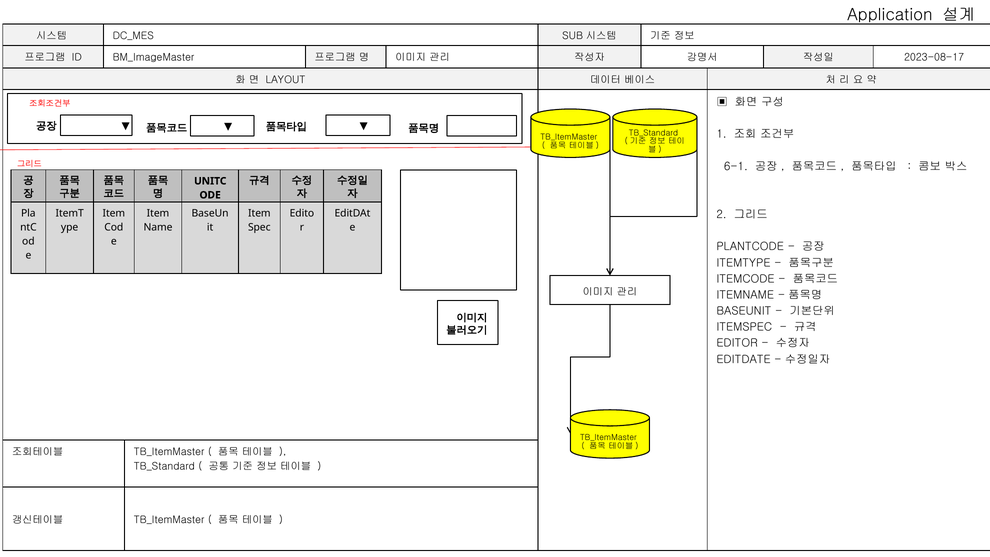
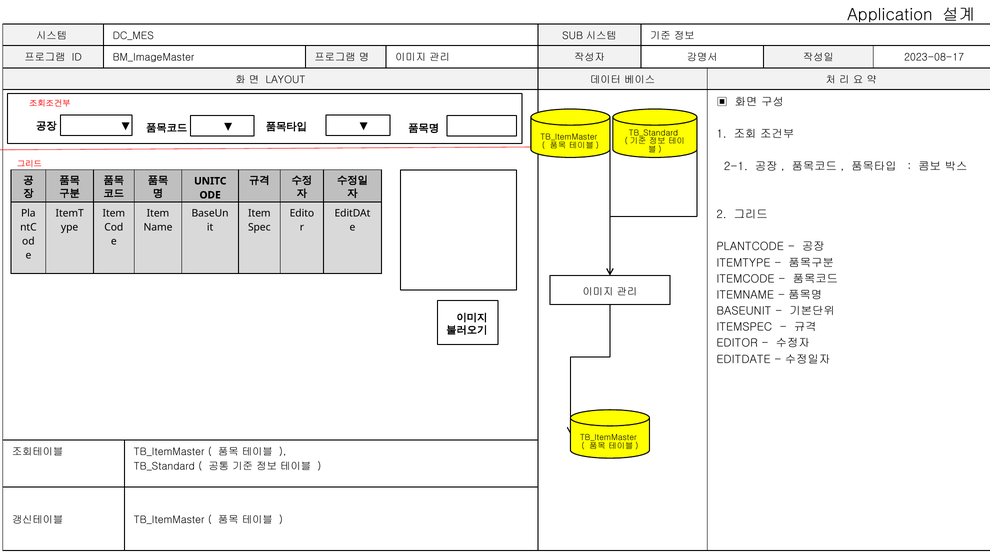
6-1: 6-1 -> 2-1 (736, 166)
